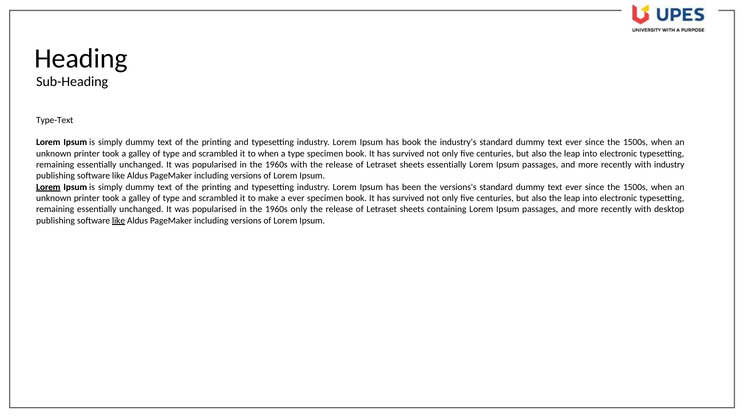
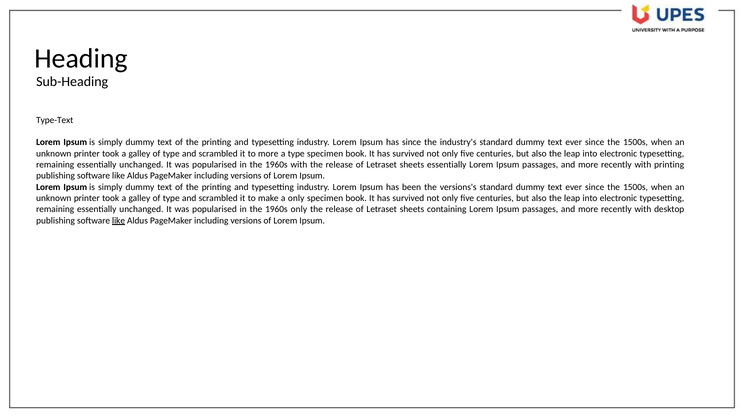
has book: book -> since (412, 142)
to when: when -> more (268, 153)
with industry: industry -> printing (669, 164)
Lorem underline: present -> none (48, 187)
a ever: ever -> only (296, 198)
